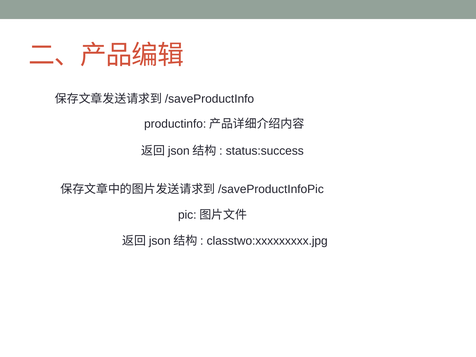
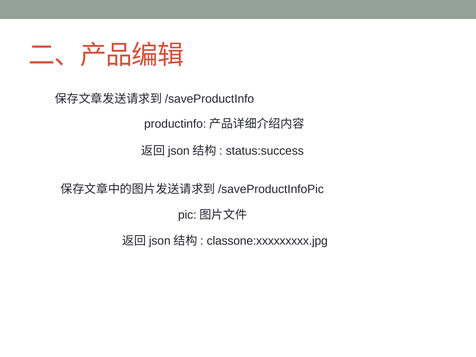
classtwo:xxxxxxxxx.jpg: classtwo:xxxxxxxxx.jpg -> classone:xxxxxxxxx.jpg (267, 241)
